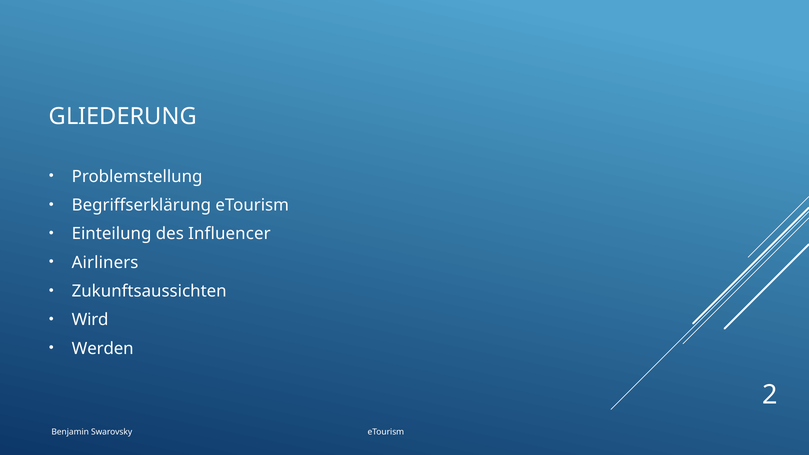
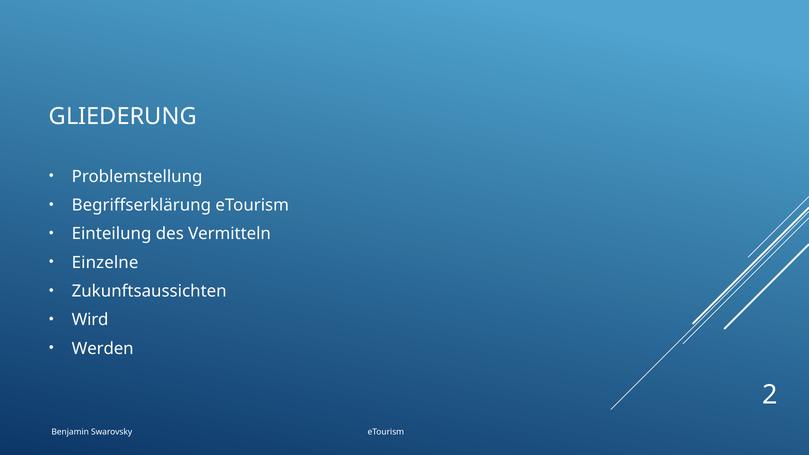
Influencer: Influencer -> Vermitteln (230, 234)
Airliners: Airliners -> Einzelne (105, 263)
